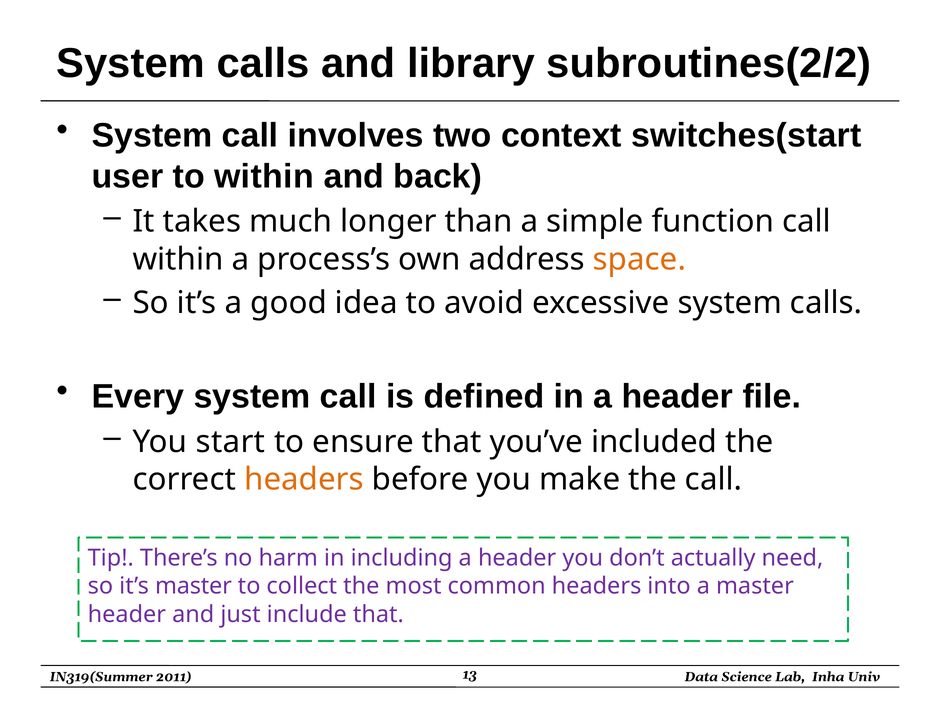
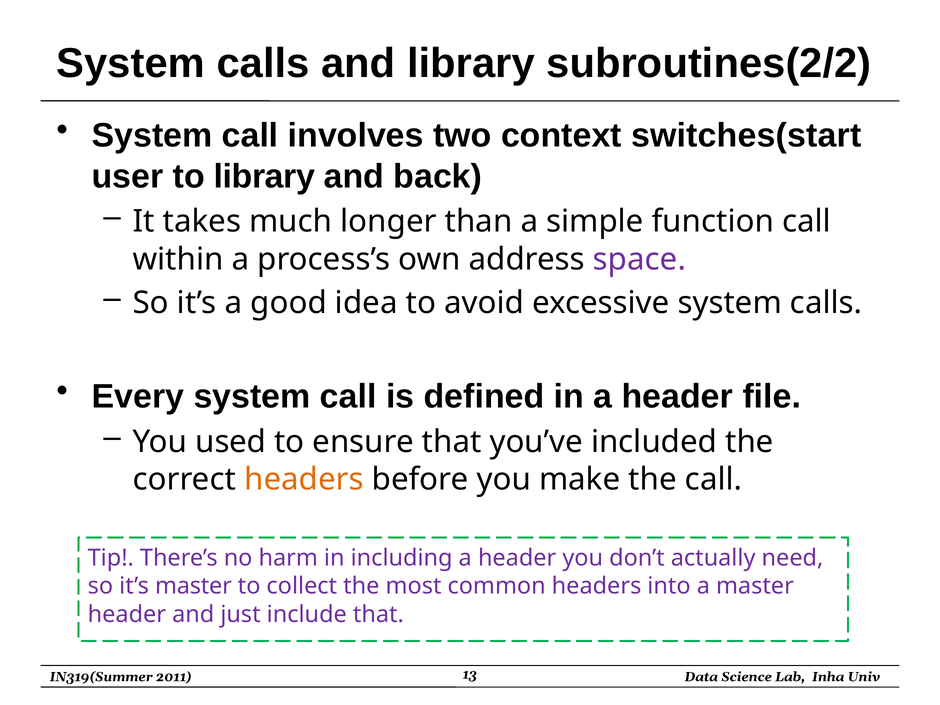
to within: within -> library (264, 176)
space colour: orange -> purple (639, 259)
start: start -> used (231, 442)
